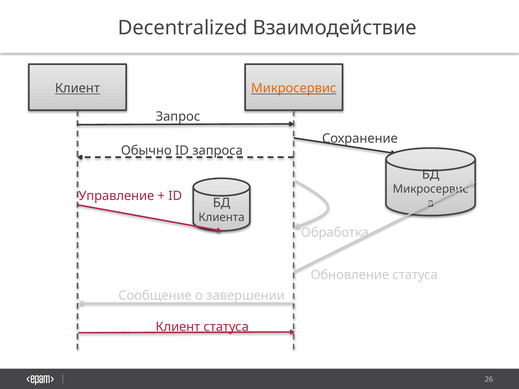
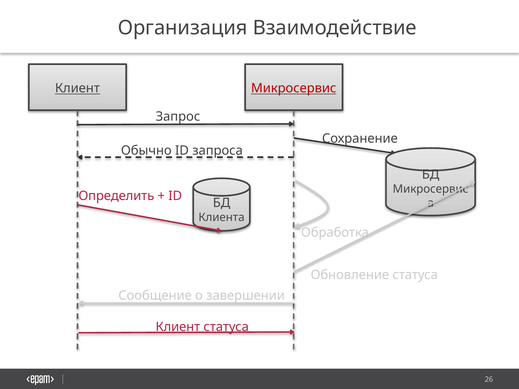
Decentralized: Decentralized -> Организация (183, 28)
Микросервис colour: orange -> red (294, 88)
Управление: Управление -> Определить (116, 196)
